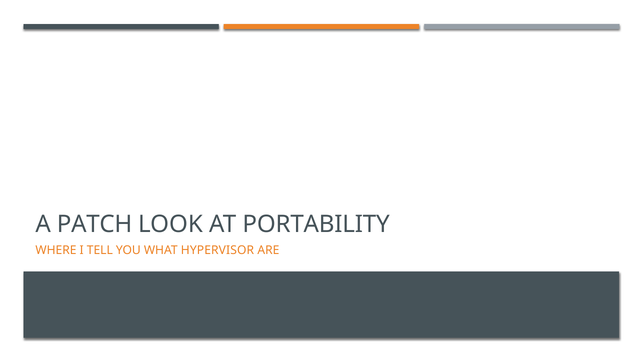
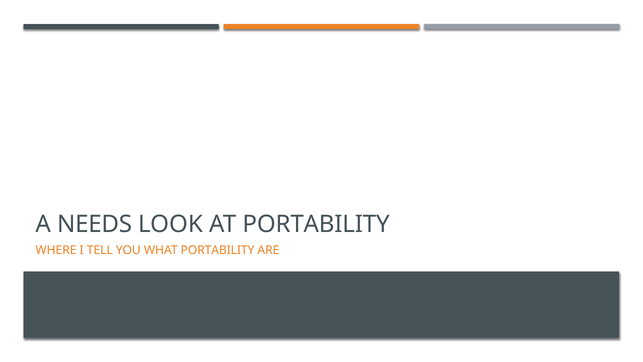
PATCH: PATCH -> NEEDS (95, 224)
WHAT HYPERVISOR: HYPERVISOR -> PORTABILITY (218, 250)
